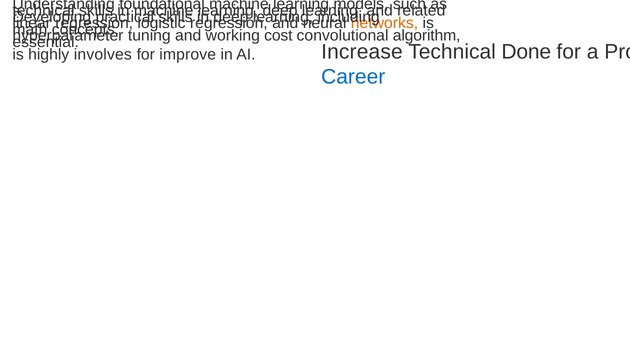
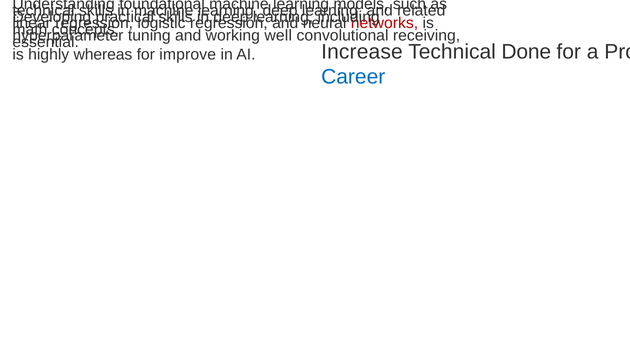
networks colour: orange -> red (384, 23)
cost: cost -> well (278, 36)
algorithm: algorithm -> receiving (427, 36)
involves: involves -> whereas (103, 55)
